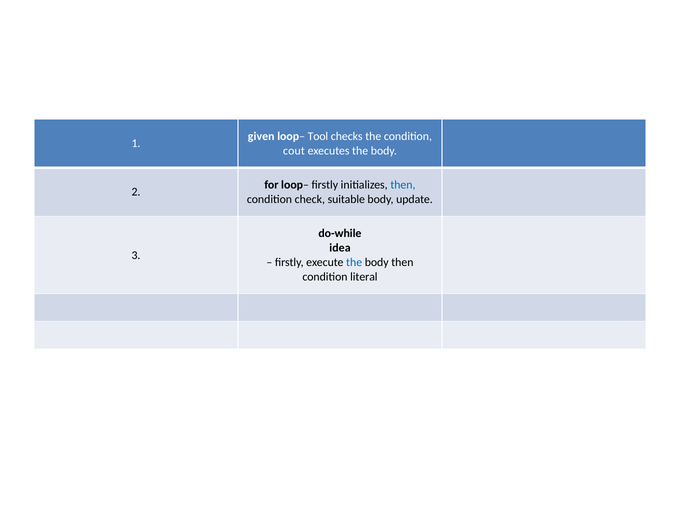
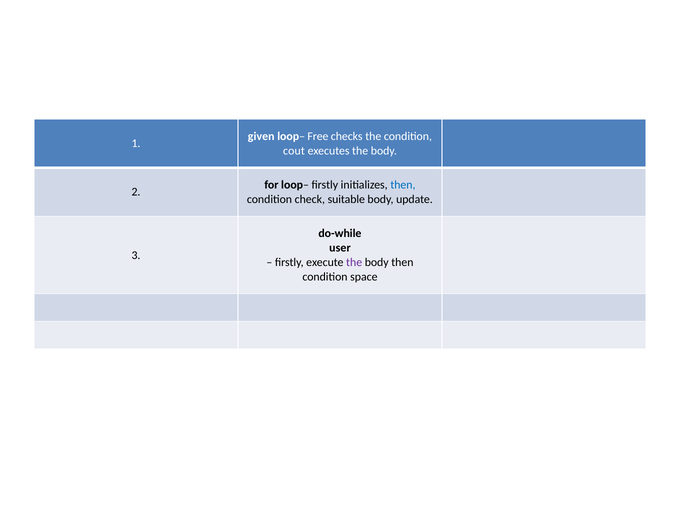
Tool: Tool -> Free (318, 136)
idea: idea -> user (340, 248)
the colour: blue -> purple (354, 262)
literal: literal -> space (364, 277)
